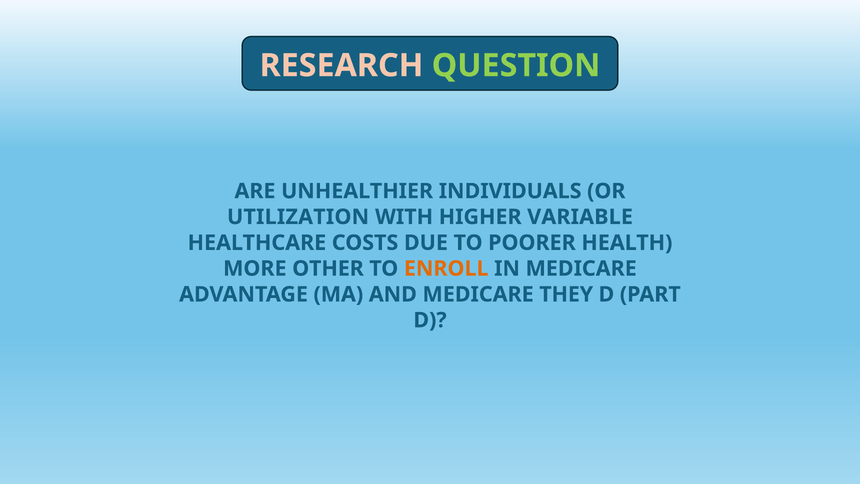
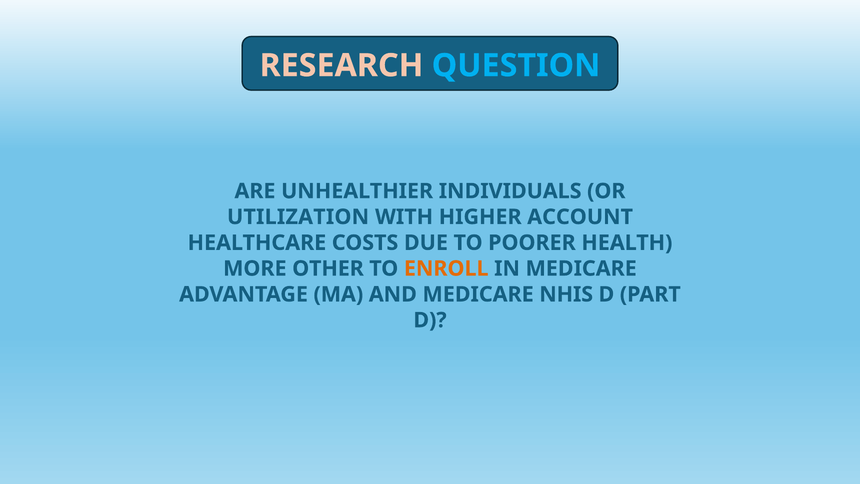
QUESTION colour: light green -> light blue (516, 66)
VARIABLE: VARIABLE -> ACCOUNT (580, 217)
THEY: THEY -> NHIS (566, 294)
